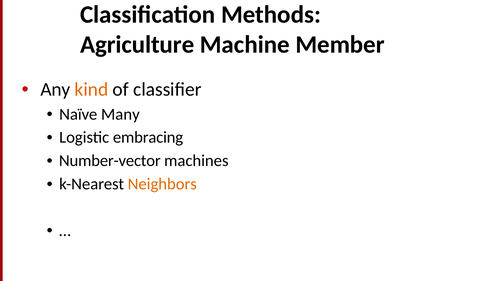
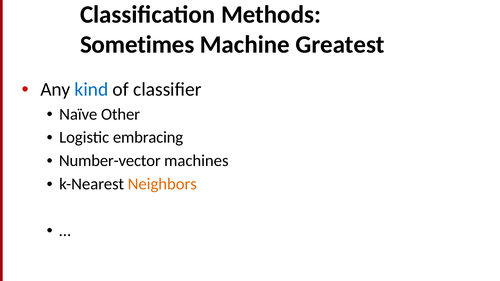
Agriculture: Agriculture -> Sometimes (137, 45)
Member: Member -> Greatest (340, 45)
kind colour: orange -> blue (91, 89)
Many: Many -> Other (120, 114)
